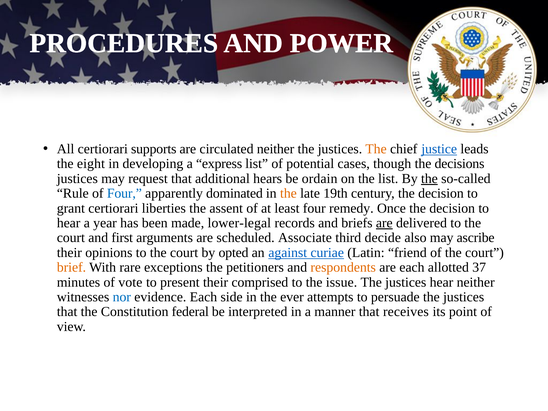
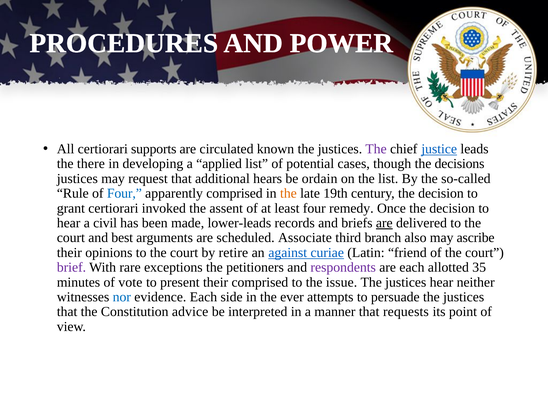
circulated neither: neither -> known (276, 149)
The colour: orange -> purple (376, 149)
eight: eight -> there (91, 164)
express: express -> applied (219, 164)
the underline: present -> none (429, 179)
apparently dominated: dominated -> comprised (234, 193)
liberties: liberties -> invoked (164, 208)
year: year -> civil (105, 223)
lower-legal: lower-legal -> lower-leads (239, 223)
first: first -> best (122, 238)
decide: decide -> branch (383, 238)
opted: opted -> retire (233, 253)
brief colour: orange -> purple (71, 267)
respondents colour: orange -> purple (343, 267)
37: 37 -> 35 (479, 267)
federal: federal -> advice (190, 312)
receives: receives -> requests (406, 312)
